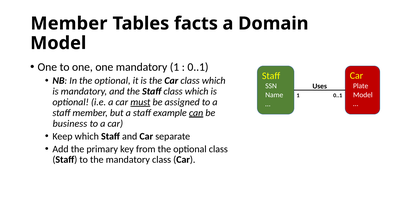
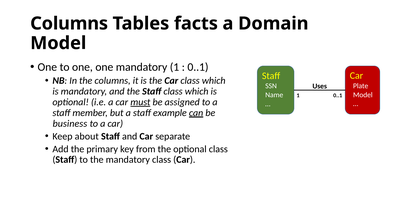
Member: Member -> Columns (69, 23)
In the optional: optional -> columns (113, 81)
Keep which: which -> about (87, 136)
